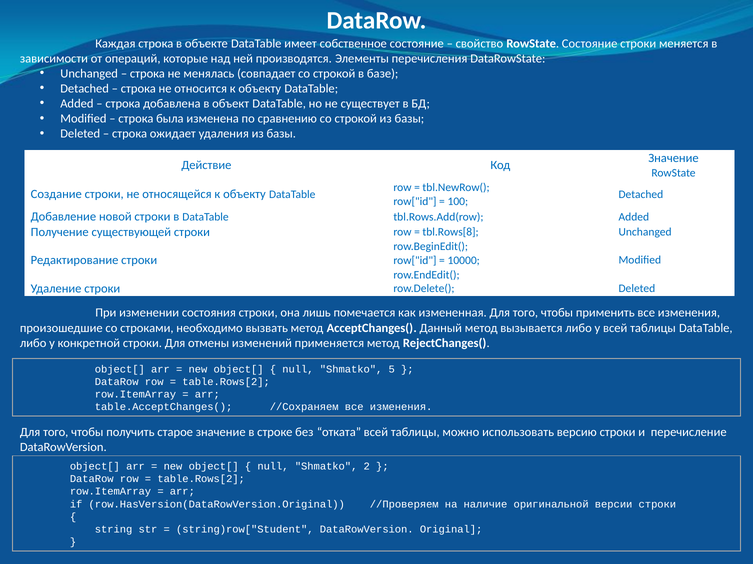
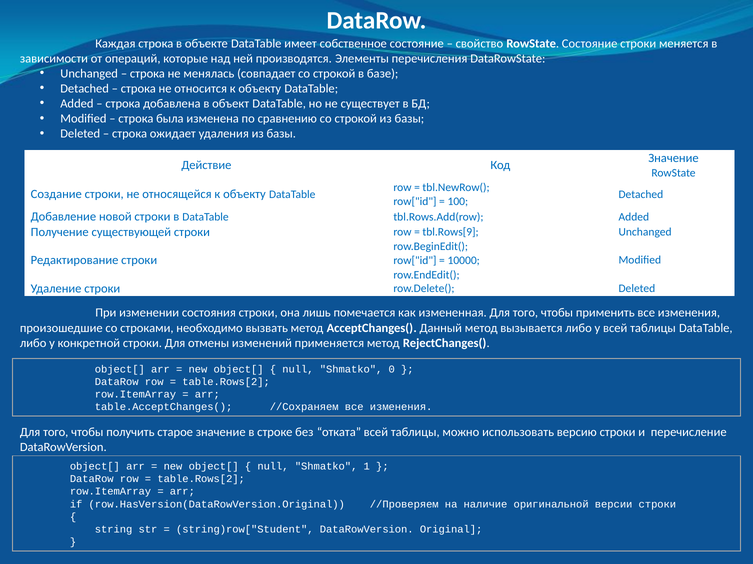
tbl.Rows[8: tbl.Rows[8 -> tbl.Rows[9 (451, 232)
5: 5 -> 0 (392, 370)
2: 2 -> 1 (367, 467)
